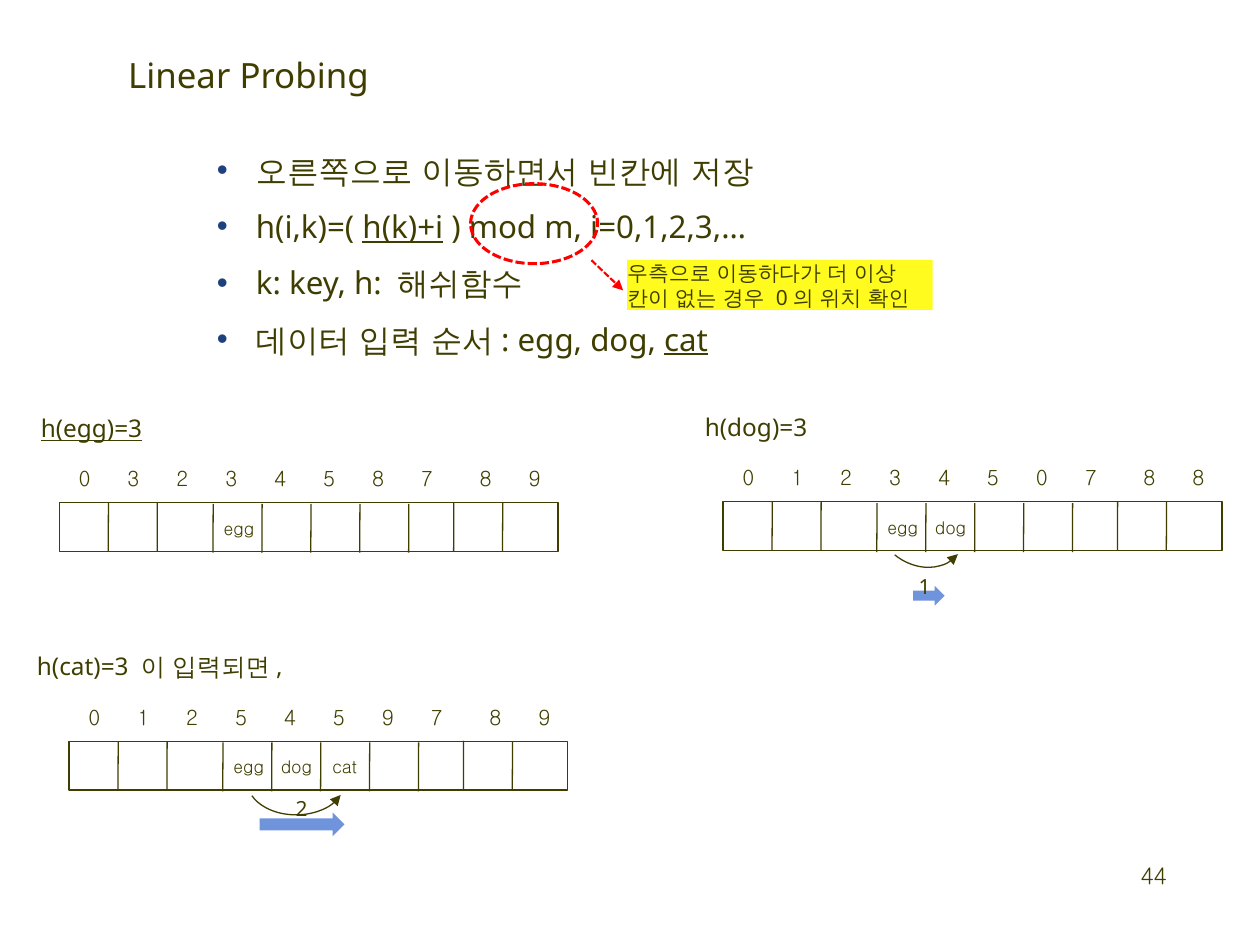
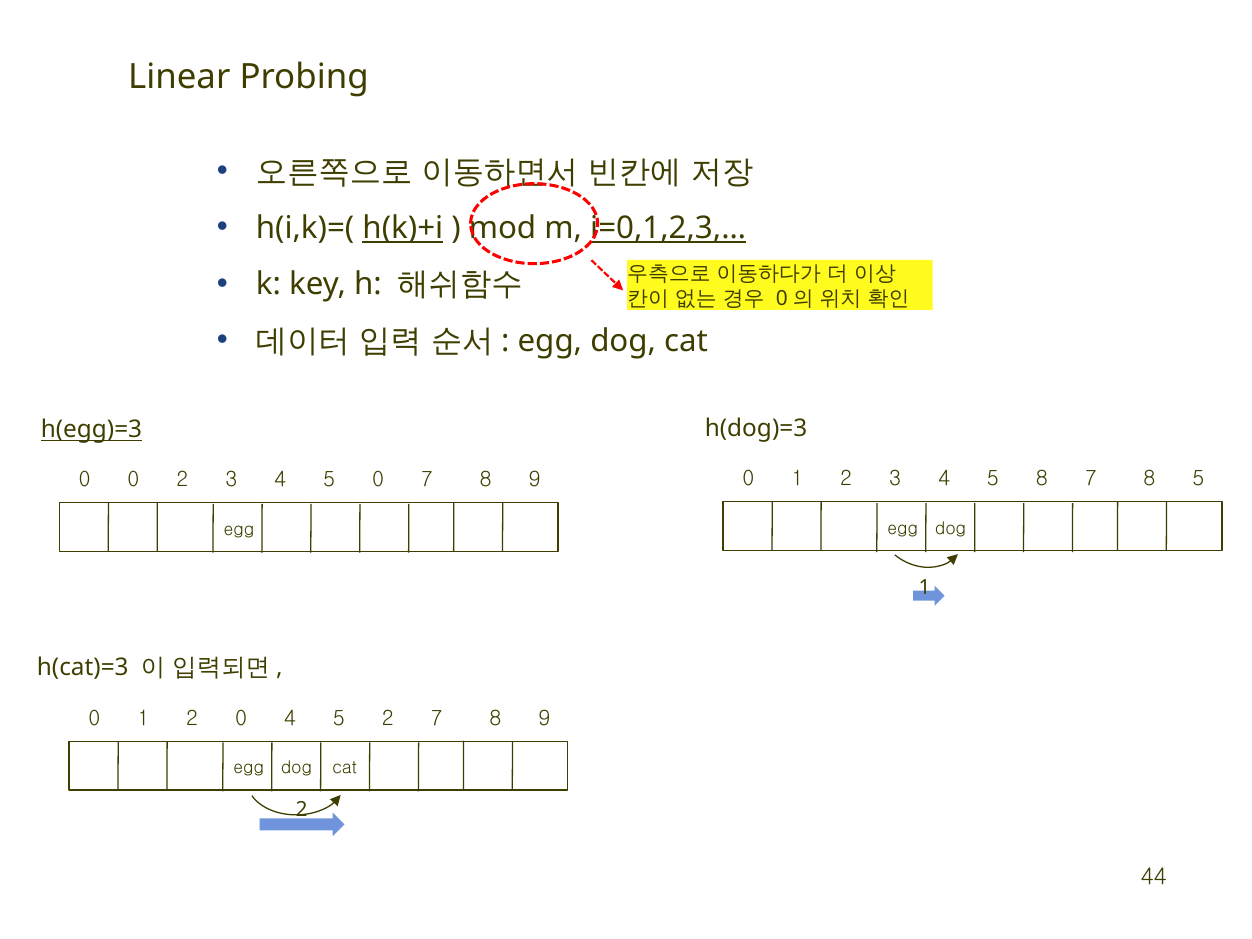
i=0,1,2,3,… underline: none -> present (668, 228)
cat underline: present -> none (686, 341)
5 0: 0 -> 8 (1042, 479)
8 8: 8 -> 5 (1198, 479)
0 3: 3 -> 0 (133, 480)
5 8: 8 -> 0 (378, 480)
2 5: 5 -> 0 (241, 718)
5 9: 9 -> 2 (388, 718)
